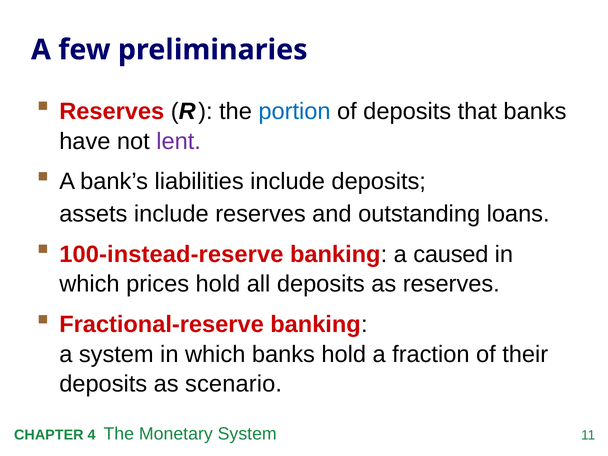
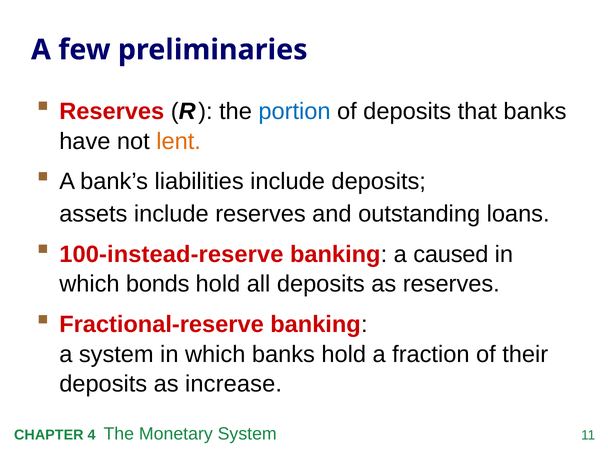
lent colour: purple -> orange (179, 141)
prices: prices -> bonds (158, 284)
scenario: scenario -> increase (234, 384)
